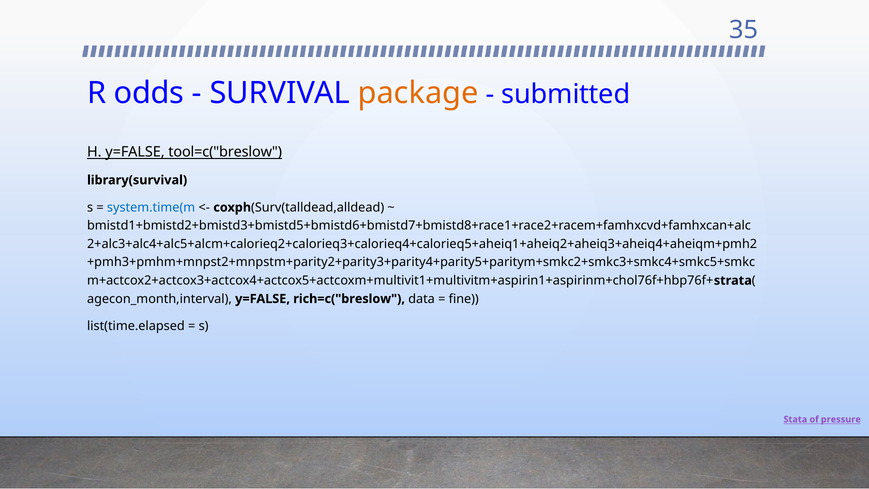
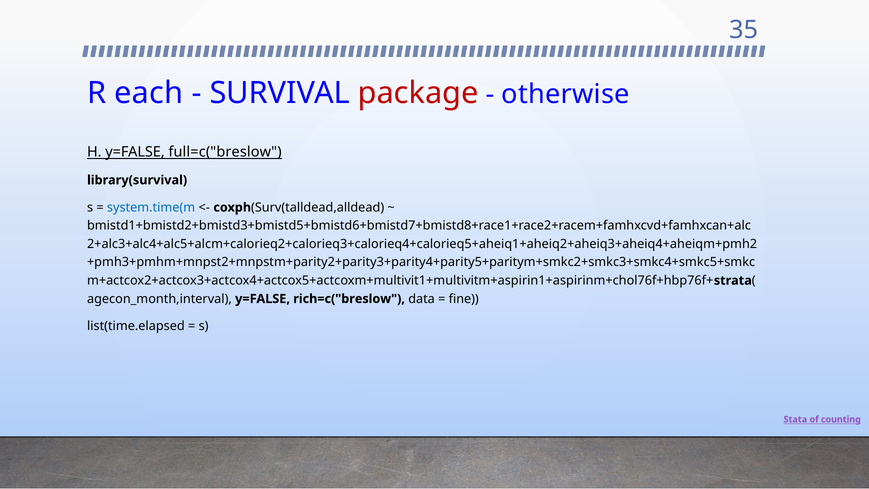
odds: odds -> each (149, 93)
package colour: orange -> red (418, 93)
submitted: submitted -> otherwise (566, 94)
tool=c("breslow: tool=c("breslow -> full=c("breslow (225, 152)
pressure: pressure -> counting (841, 419)
